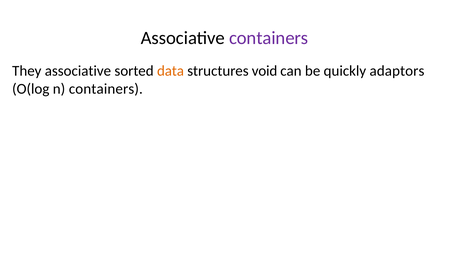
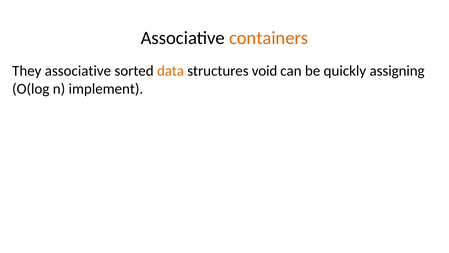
containers colour: purple -> orange (269, 38)
adaptors: adaptors -> assigning (397, 71)
n containers: containers -> implement (106, 89)
